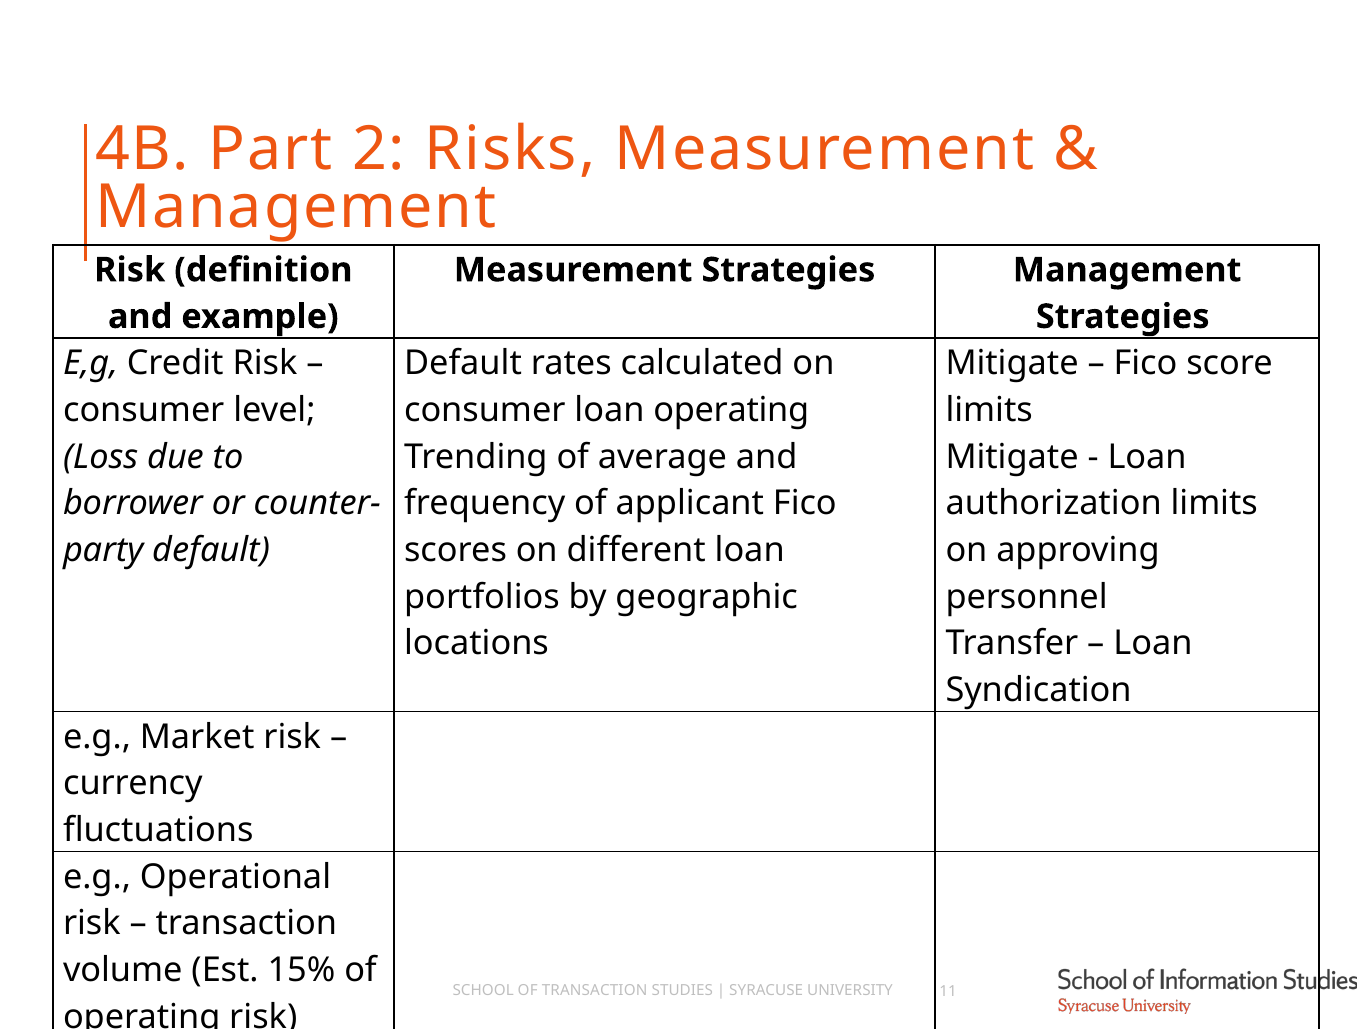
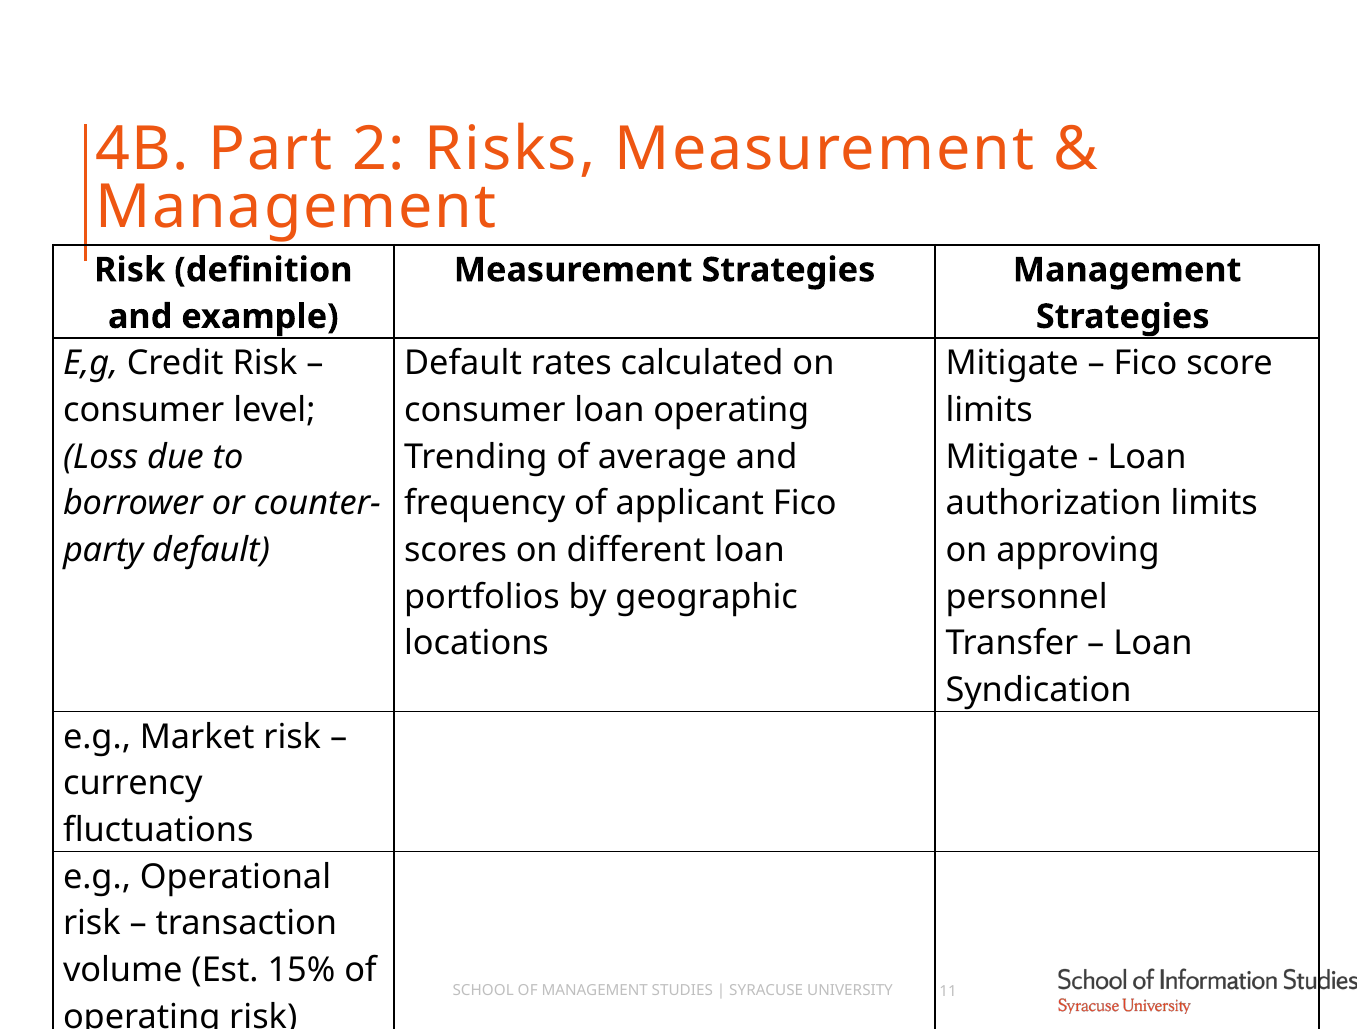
OF TRANSACTION: TRANSACTION -> MANAGEMENT (595, 991)
